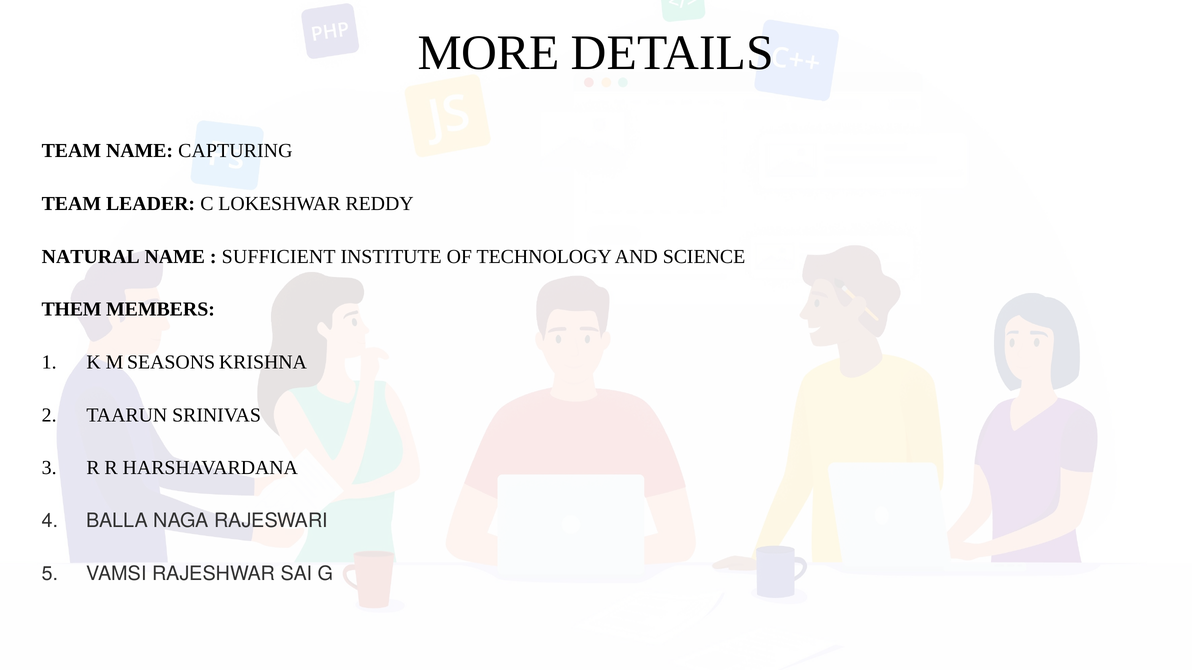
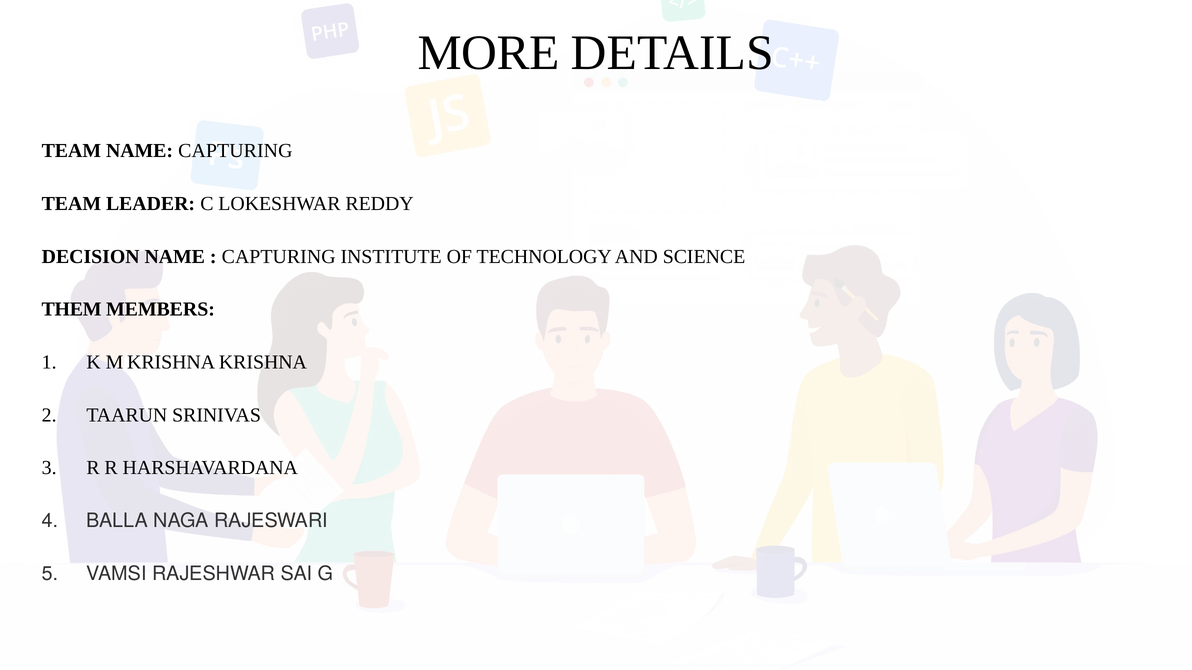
NATURAL: NATURAL -> DECISION (91, 257)
SUFFICIENT: SUFFICIENT -> CAPTURING (279, 257)
M SEASONS: SEASONS -> KRISHNA (171, 362)
